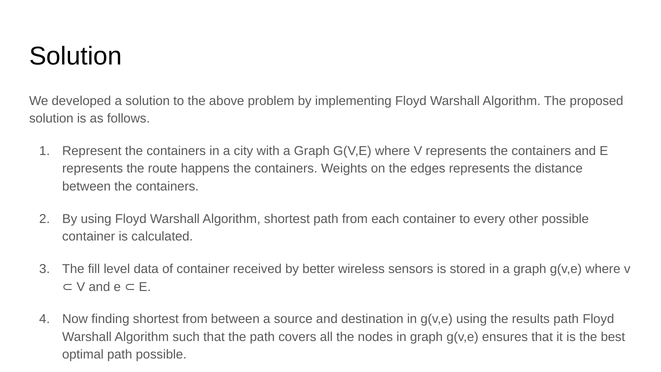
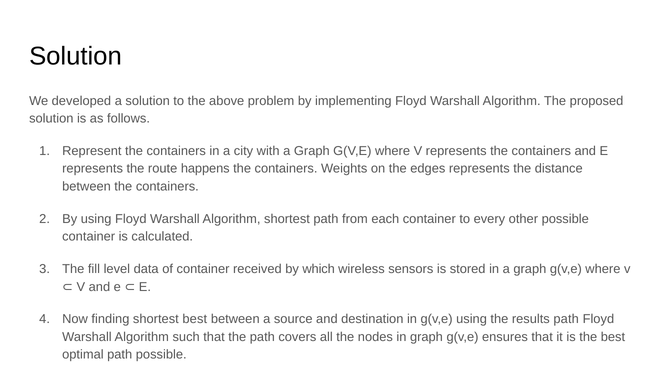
better: better -> which (319, 269)
shortest from: from -> best (195, 319)
